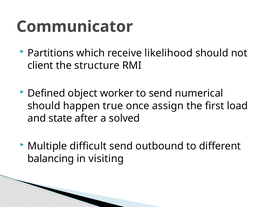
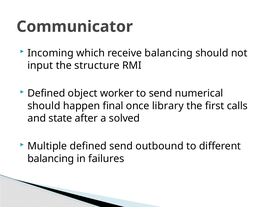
Partitions: Partitions -> Incoming (51, 53)
receive likelihood: likelihood -> balancing (169, 53)
client: client -> input (40, 65)
true: true -> final (113, 105)
assign: assign -> library (168, 105)
load: load -> calls (237, 105)
Multiple difficult: difficult -> defined (88, 146)
visiting: visiting -> failures (106, 158)
